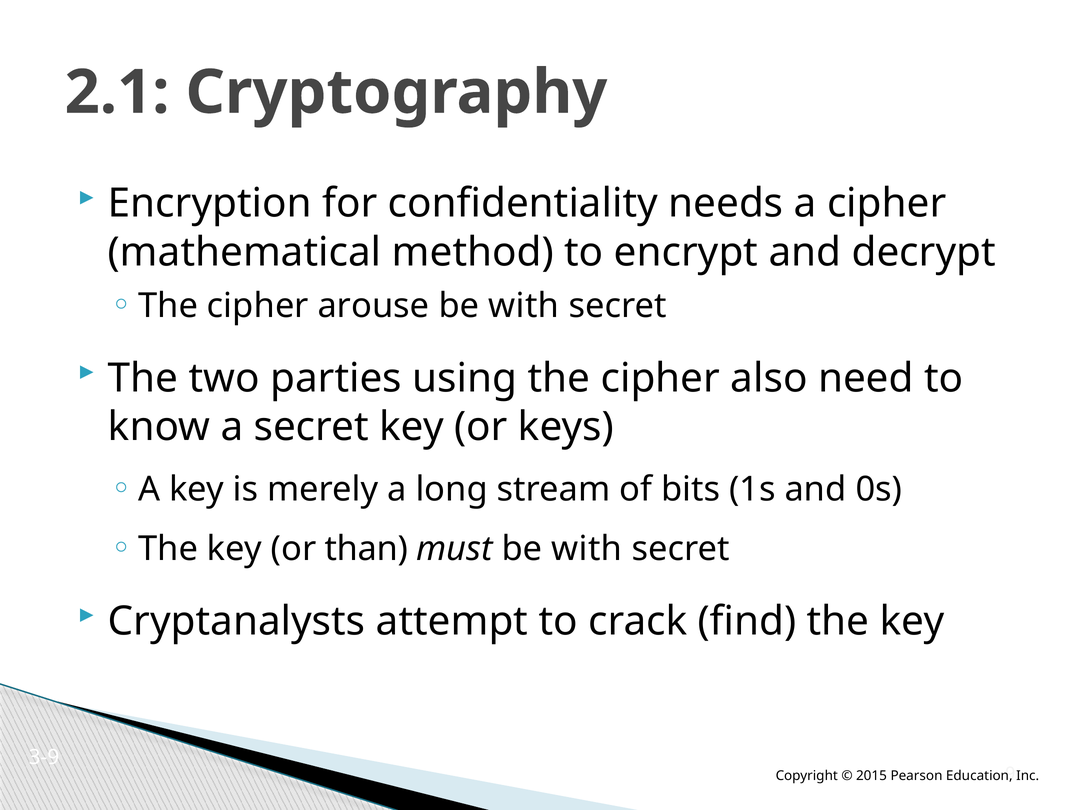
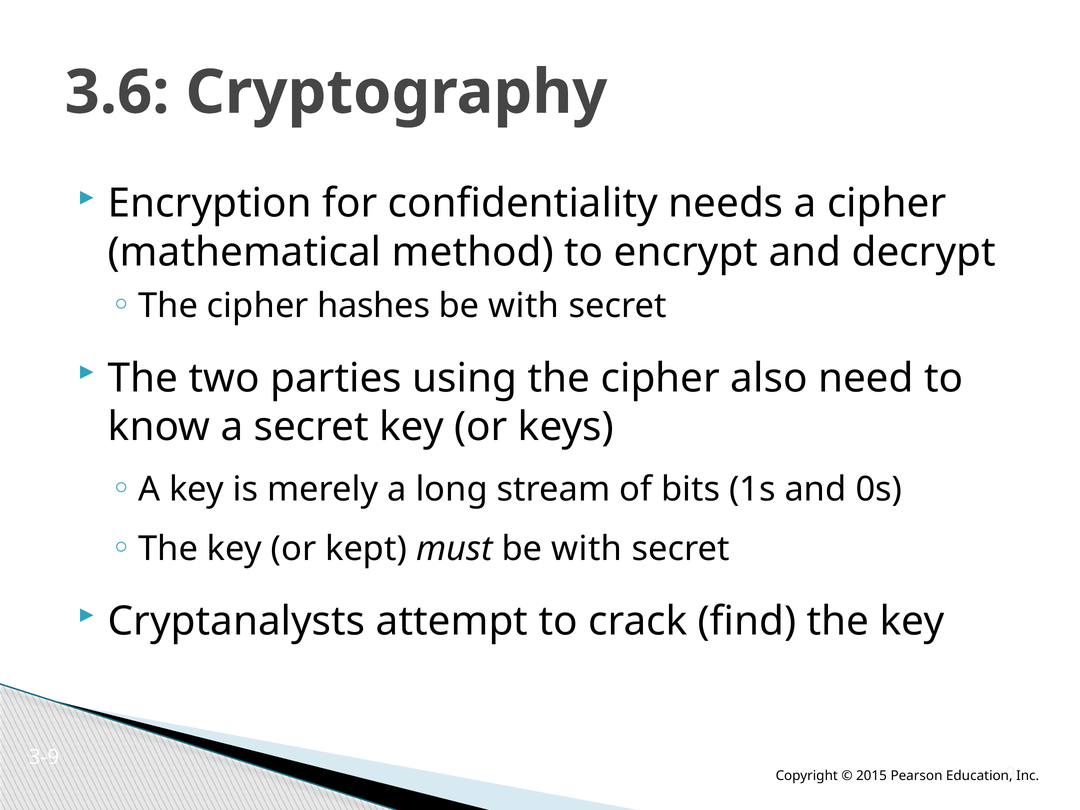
2.1: 2.1 -> 3.6 (117, 93)
arouse: arouse -> hashes (374, 306)
than: than -> kept (366, 549)
